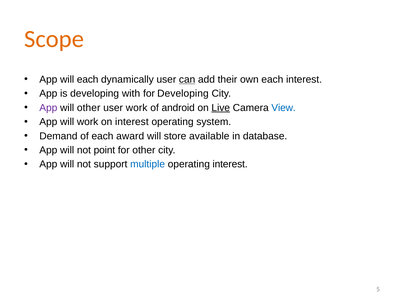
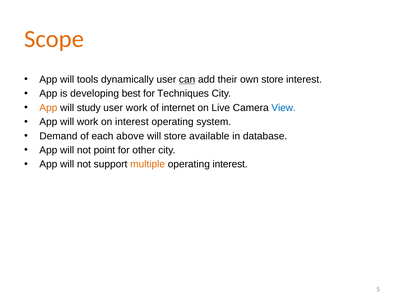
will each: each -> tools (88, 79)
own each: each -> store (272, 79)
with: with -> best (131, 94)
for Developing: Developing -> Techniques (183, 94)
App colour: purple -> orange (48, 108)
will other: other -> study (89, 108)
android: android -> internet (178, 108)
Live underline: present -> none (221, 108)
award: award -> above (130, 136)
multiple colour: blue -> orange (148, 164)
